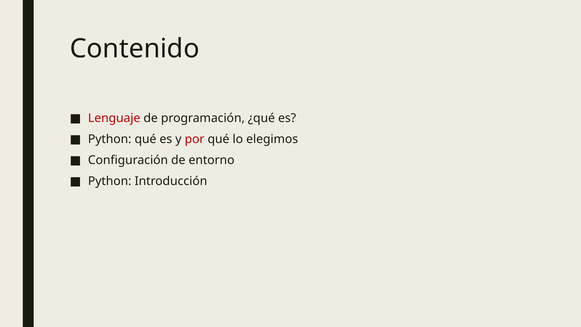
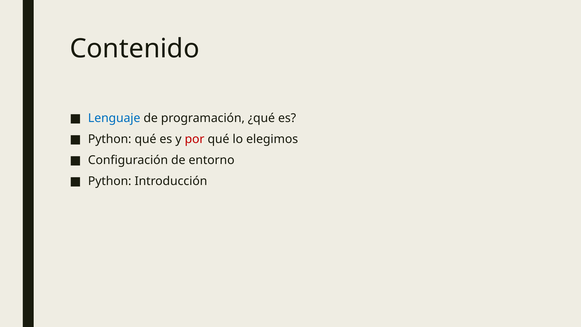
Lenguaje colour: red -> blue (114, 118)
